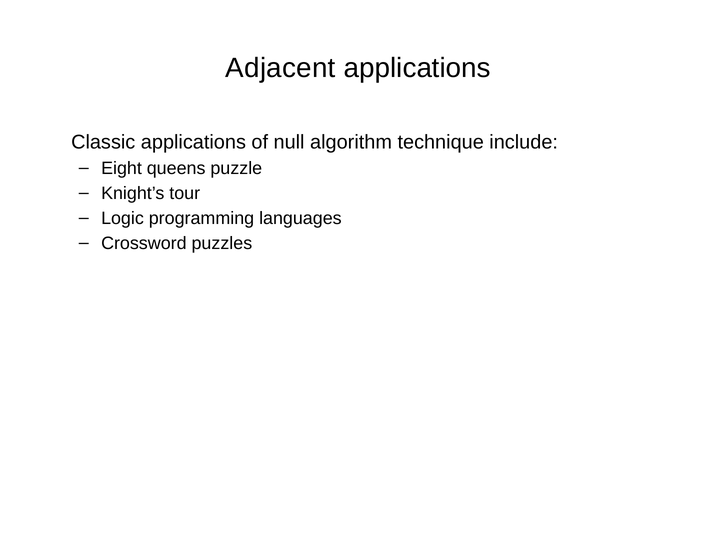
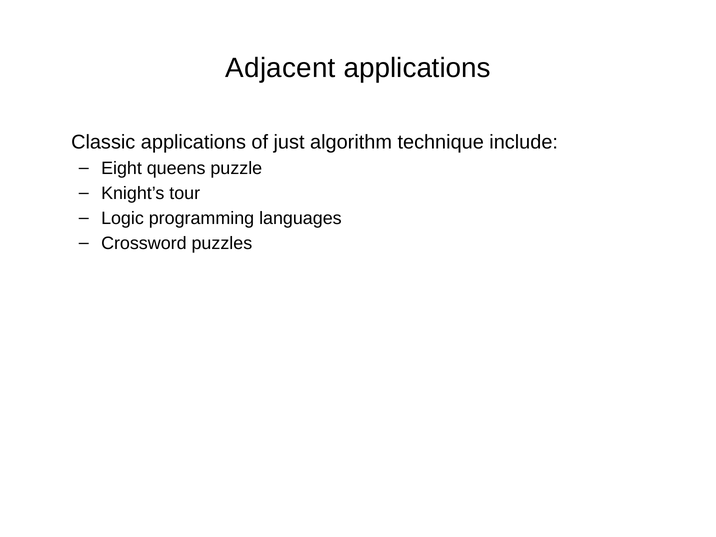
null: null -> just (289, 142)
